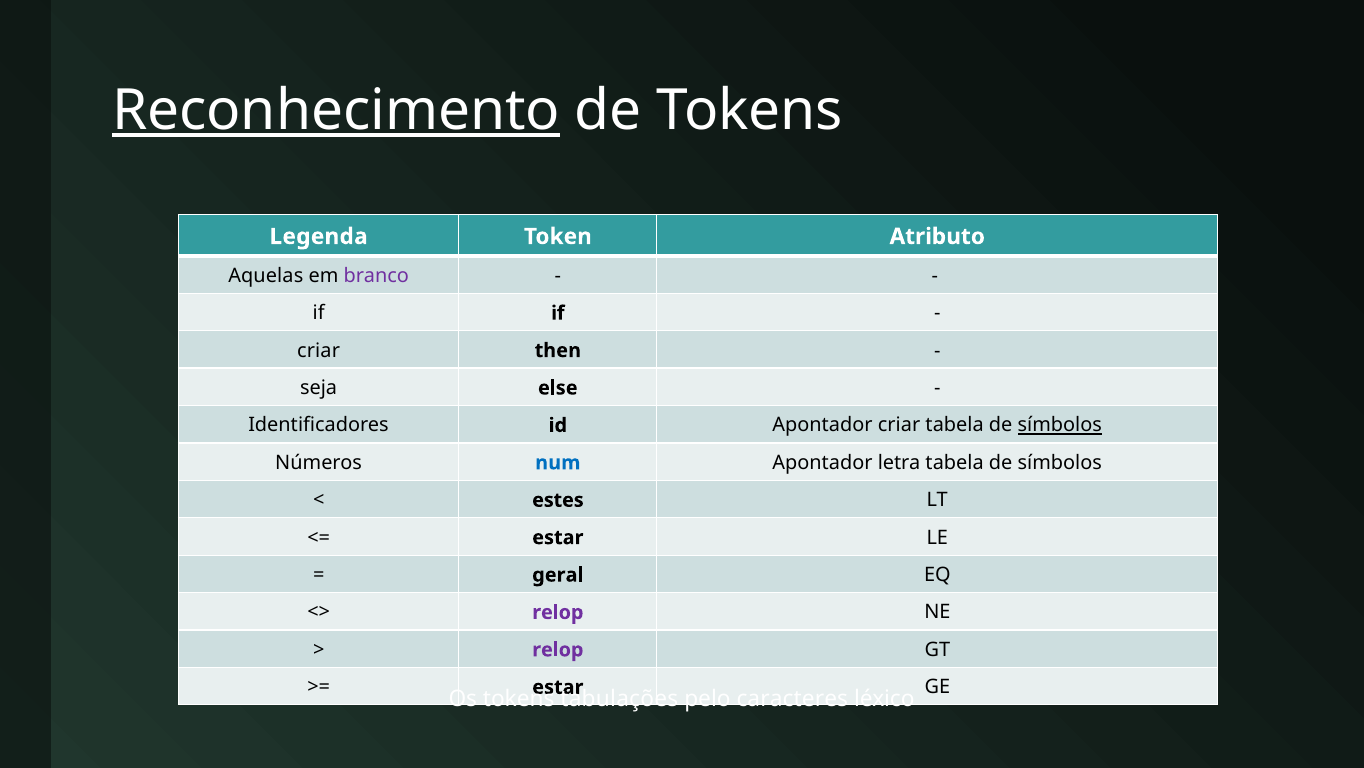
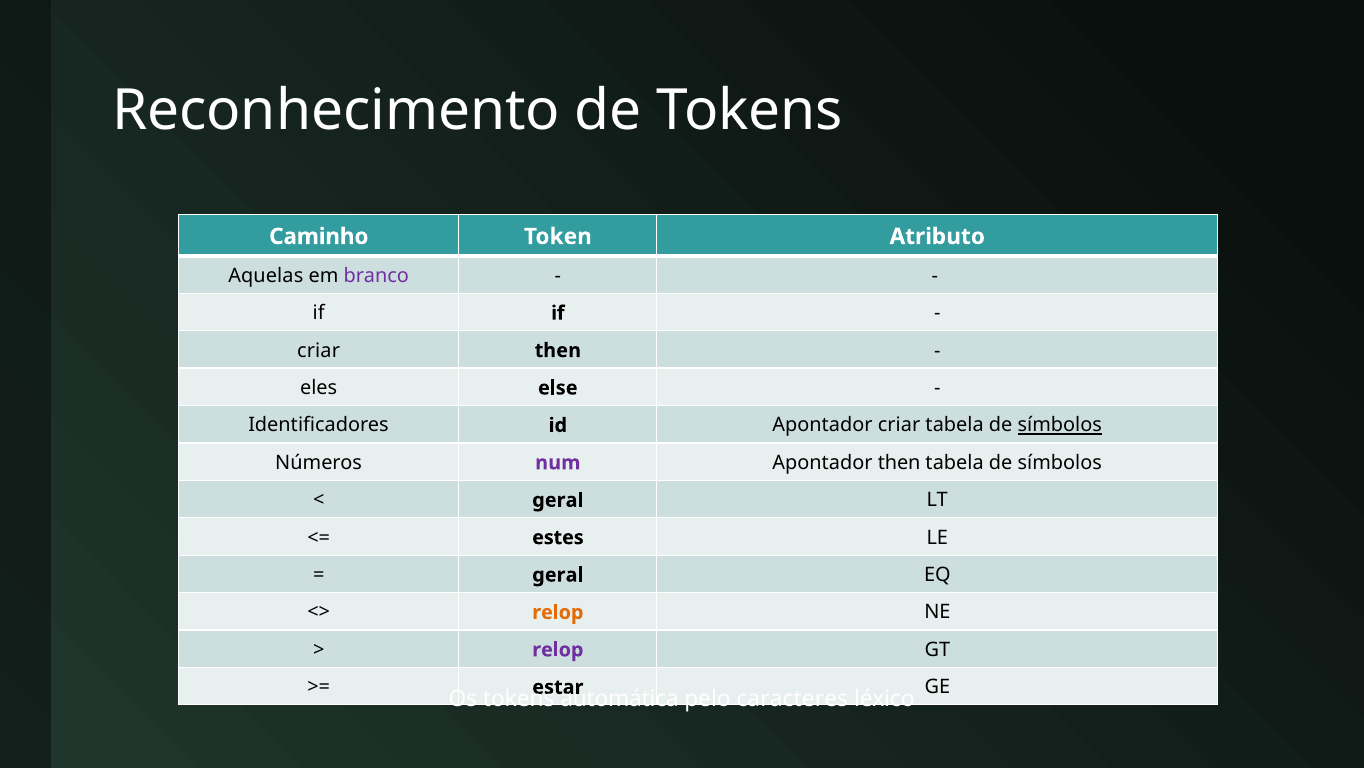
Reconhecimento underline: present -> none (336, 110)
Legenda: Legenda -> Caminho (319, 236)
seja: seja -> eles (319, 388)
num colour: blue -> purple (558, 462)
Apontador letra: letra -> then (899, 462)
estes: estes -> geral (558, 500)
estar: estar -> estes (558, 537)
relop colour: purple -> orange (558, 612)
tabulações: tabulações -> automática (620, 698)
